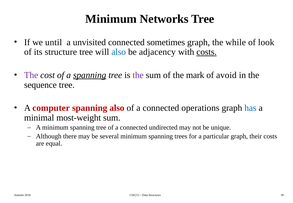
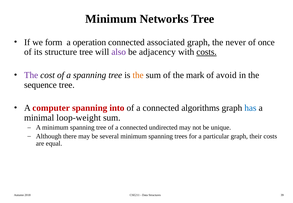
until: until -> form (54, 42)
unvisited: unvisited -> operation (89, 42)
sometimes: sometimes -> associated (166, 42)
while: while -> never (236, 42)
look: look -> once (266, 42)
also colour: blue -> purple (119, 52)
spanning underline: present -> none (90, 75)
the colour: purple -> orange (138, 75)
spanning also: also -> into (117, 108)
operations: operations -> algorithms (200, 108)
most-weight: most-weight -> loop-weight (79, 118)
